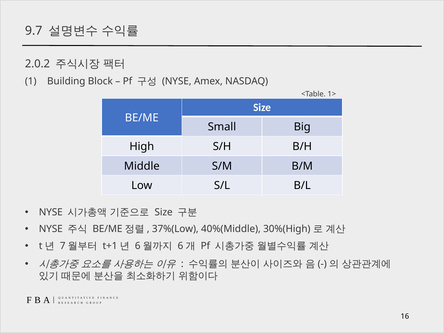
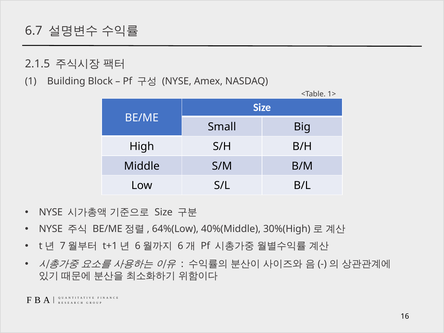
9.7: 9.7 -> 6.7 (34, 31)
2.0.2: 2.0.2 -> 2.1.5 (37, 64)
37%(Low: 37%(Low -> 64%(Low (175, 229)
